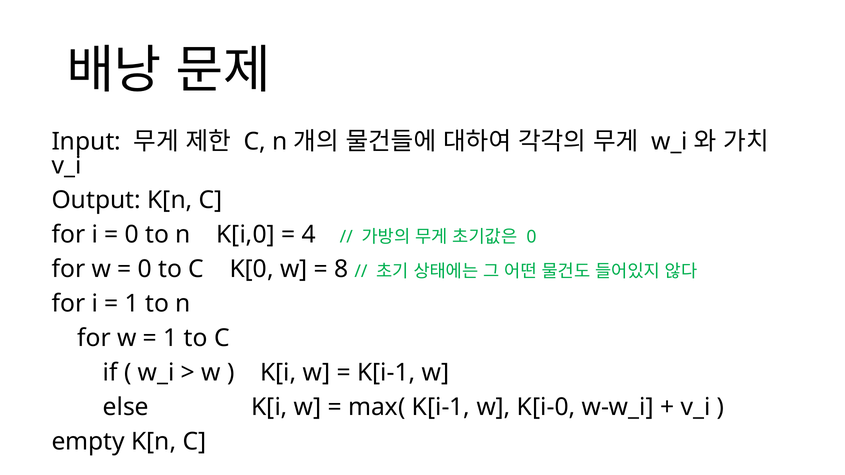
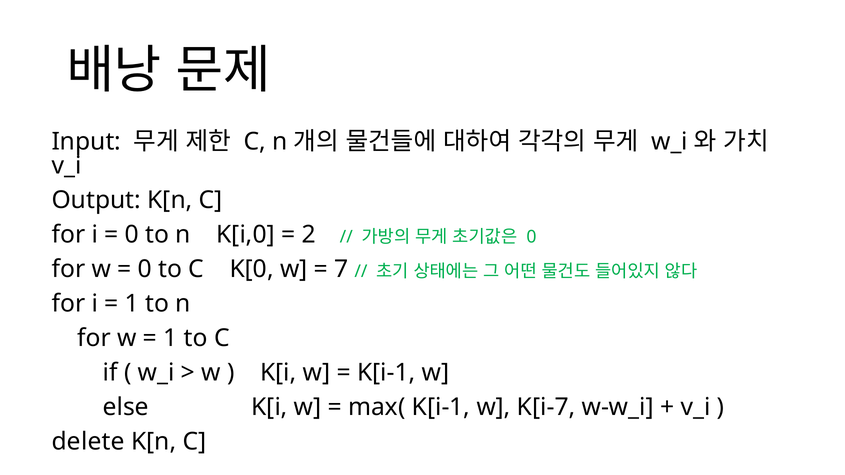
4: 4 -> 2 (309, 235)
8: 8 -> 7 (341, 269)
K[i-0: K[i-0 -> K[i-7 (546, 407)
empty: empty -> delete (88, 442)
